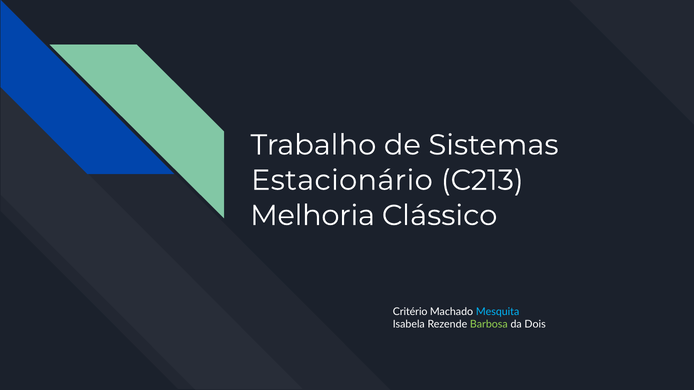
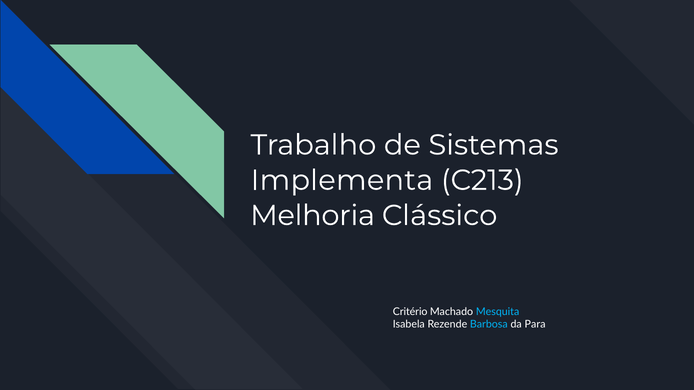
Estacionário: Estacionário -> Implementa (342, 180)
Barbosa colour: light green -> light blue (489, 325)
Dois: Dois -> Para (535, 325)
